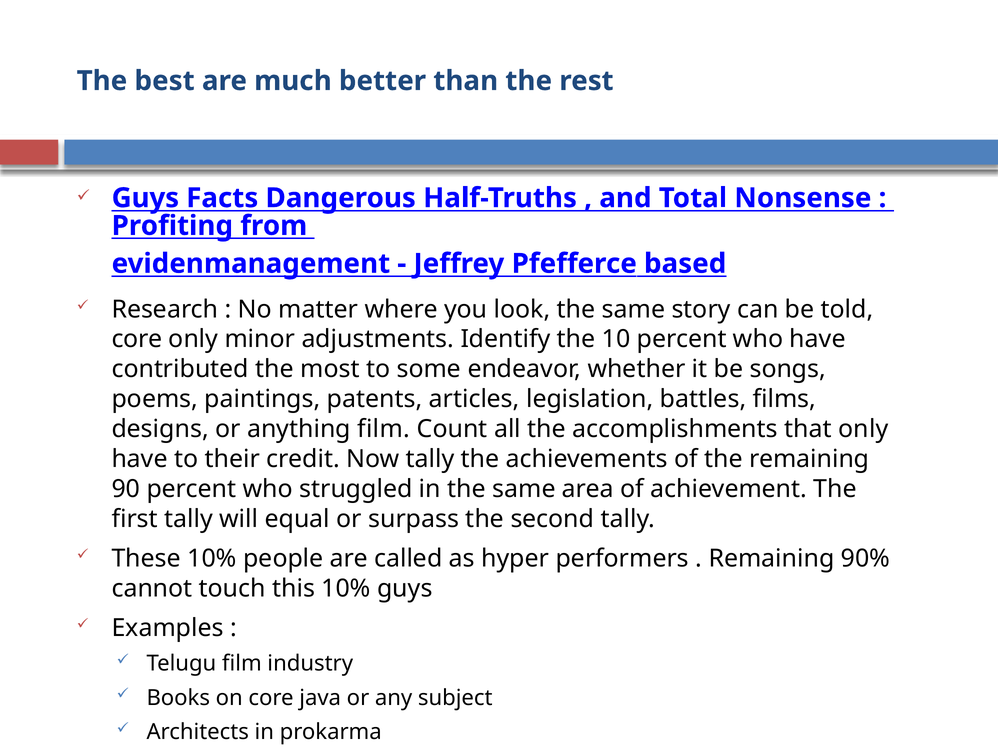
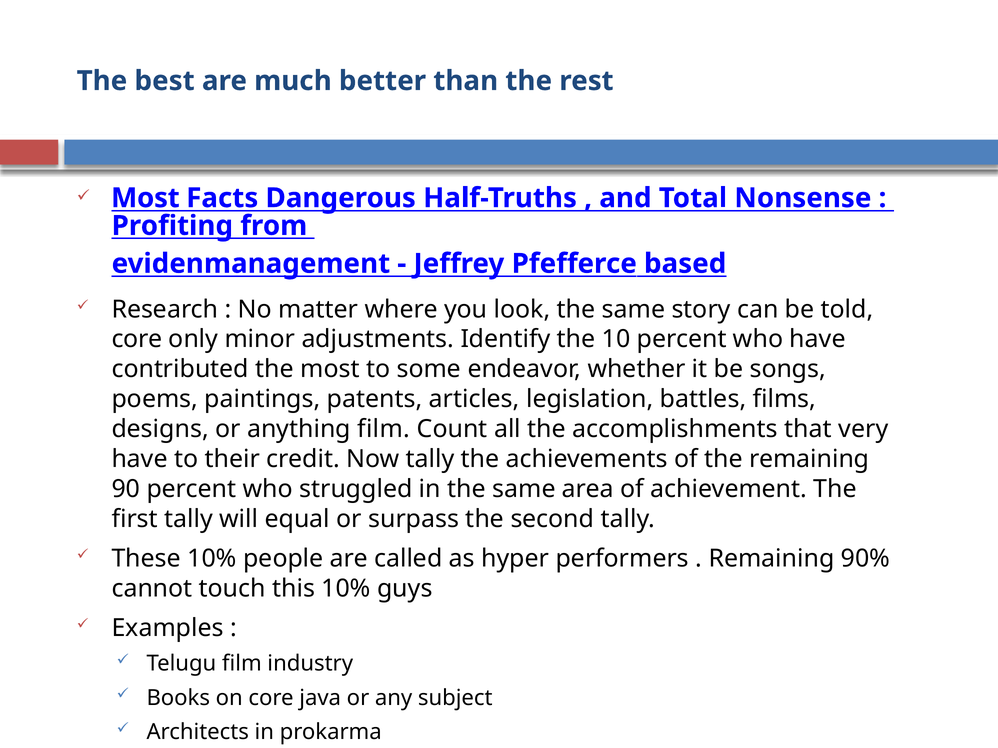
Guys: Guys -> Most (145, 198)
that only: only -> very (863, 429)
